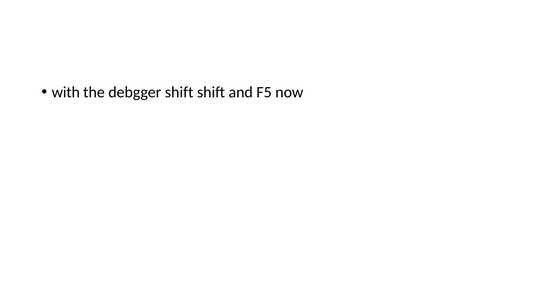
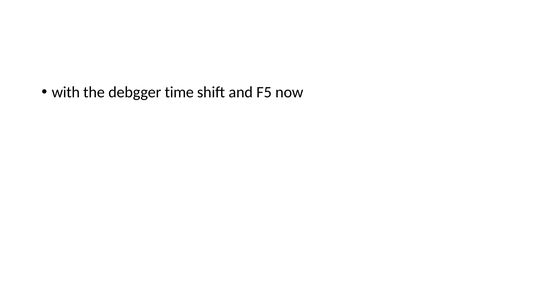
debgger shift: shift -> time (179, 92)
